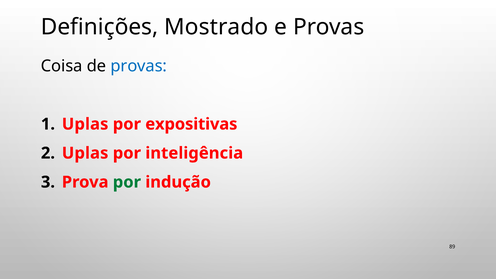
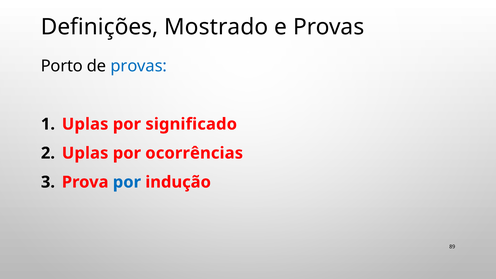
Coisa: Coisa -> Porto (62, 66)
expositivas: expositivas -> significado (191, 124)
inteligência: inteligência -> ocorrências (194, 153)
por colour: green -> blue (127, 182)
